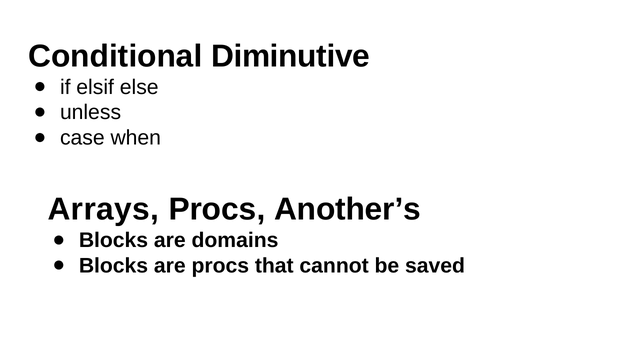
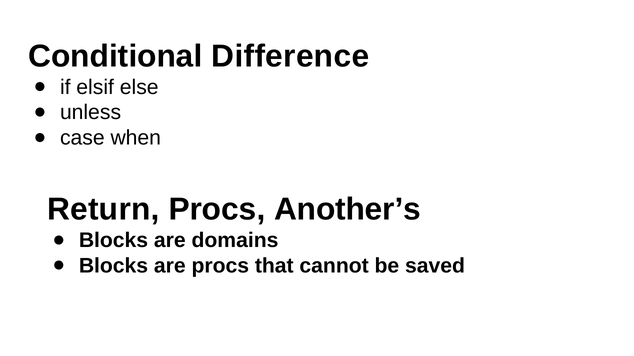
Diminutive: Diminutive -> Difference (290, 56)
Arrays: Arrays -> Return (103, 210)
